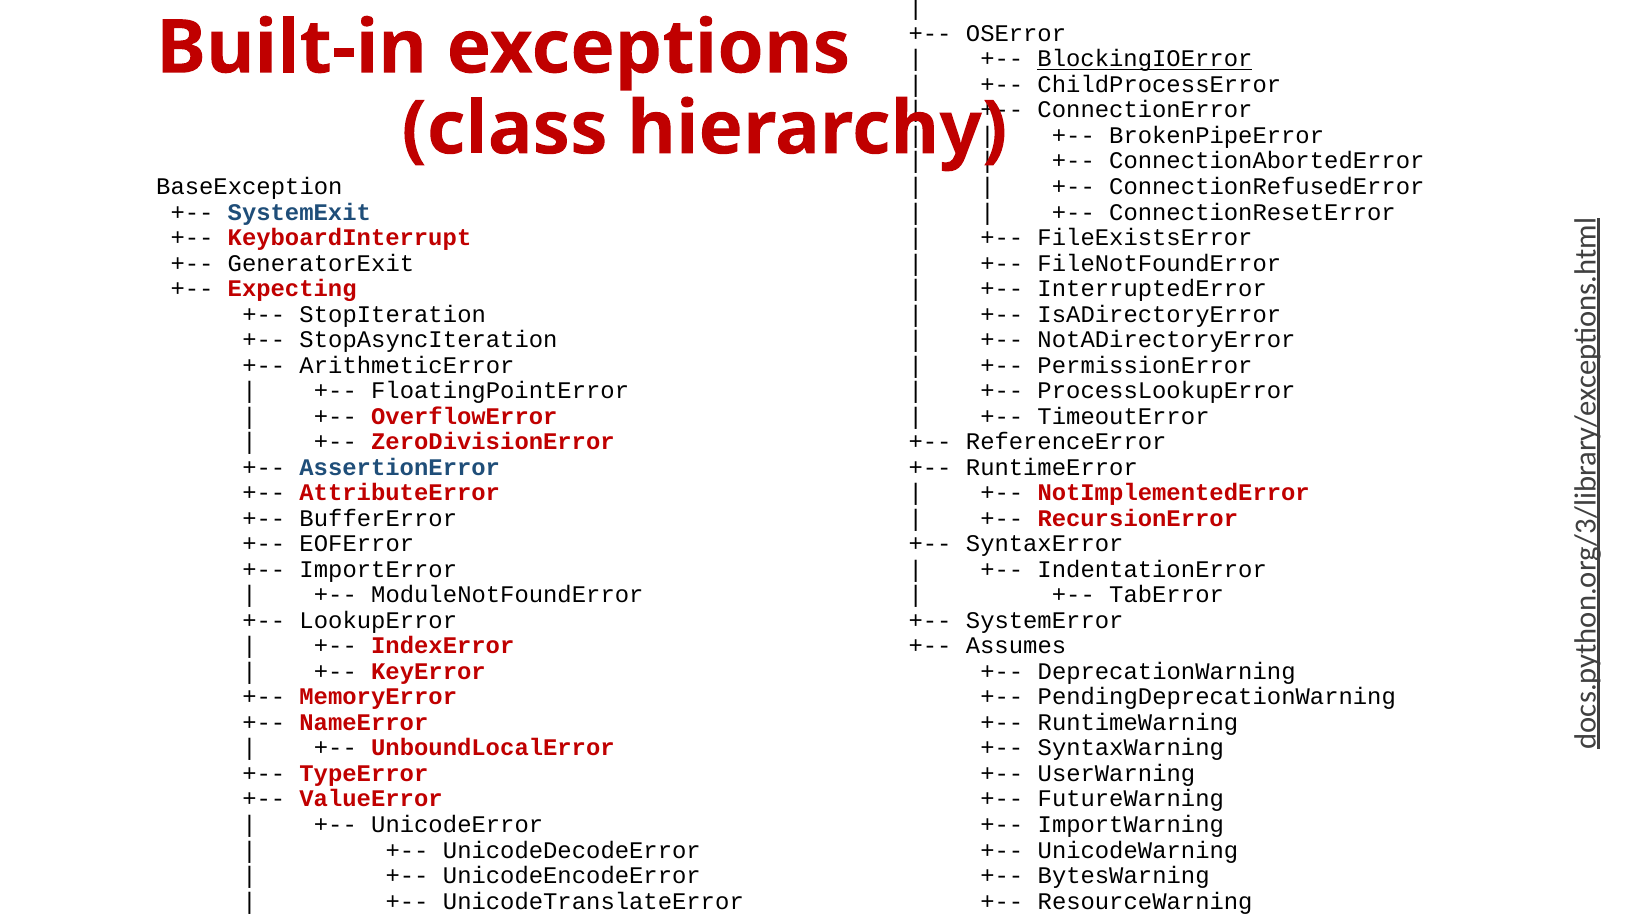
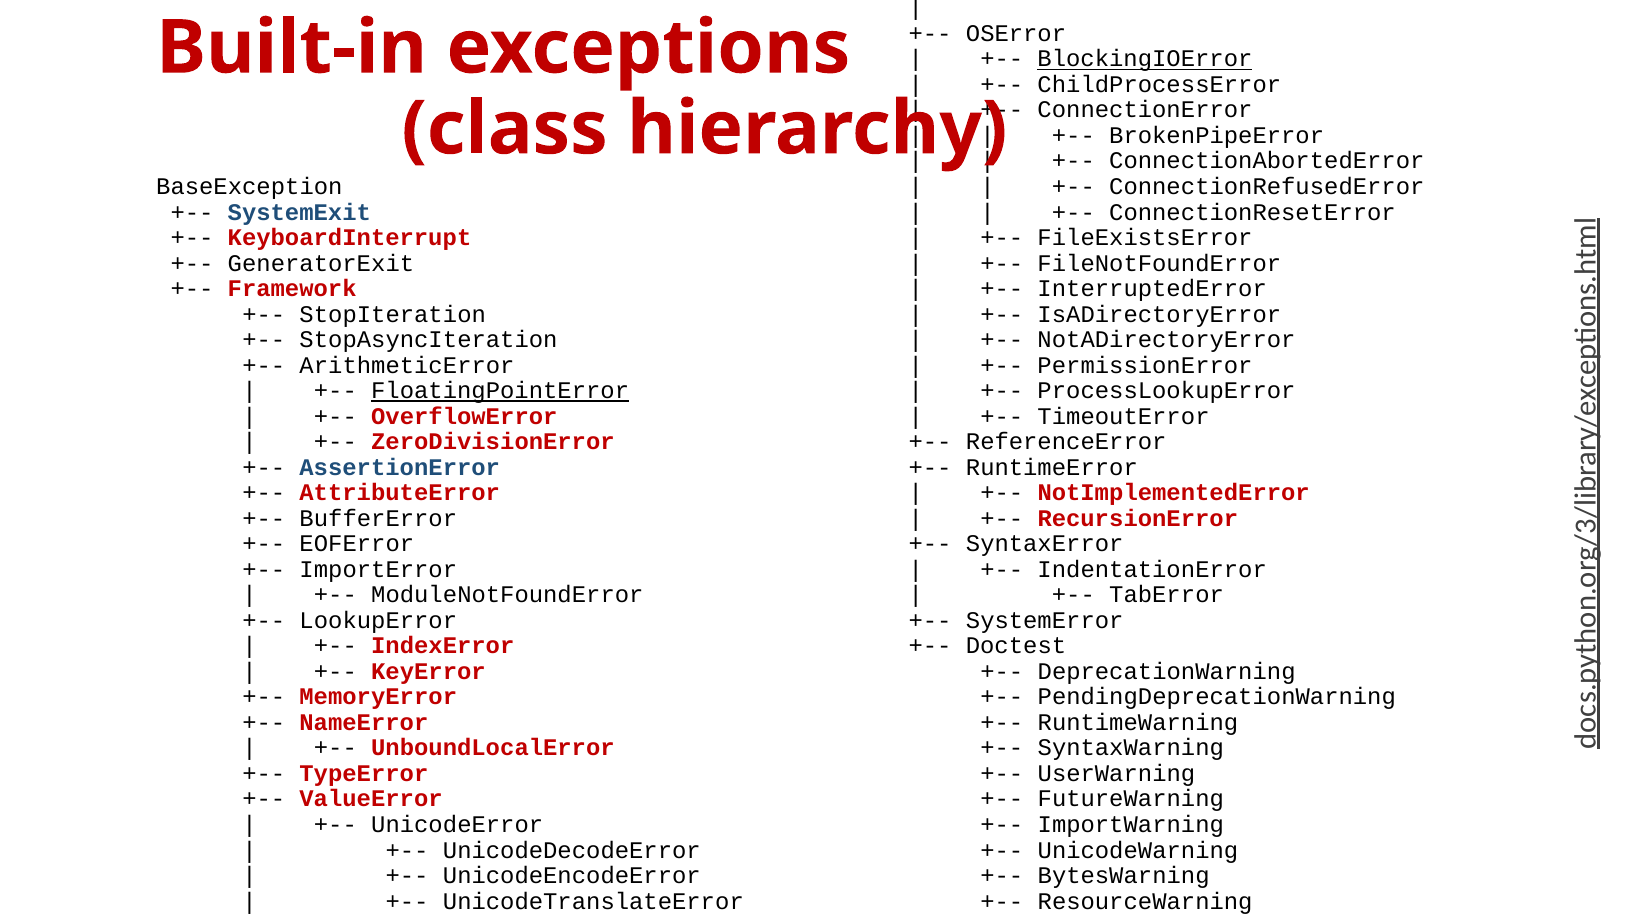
Expecting: Expecting -> Framework (292, 289)
FloatingPointError underline: none -> present (500, 391)
Assumes: Assumes -> Doctest (1016, 646)
